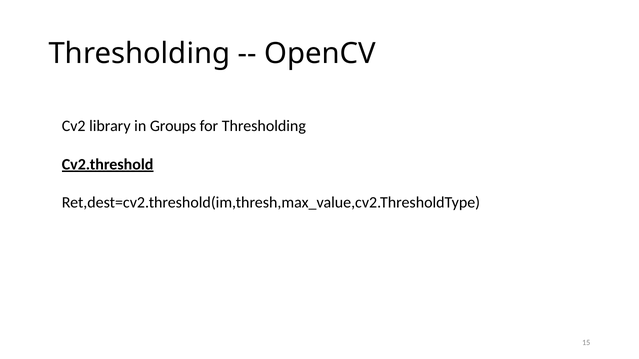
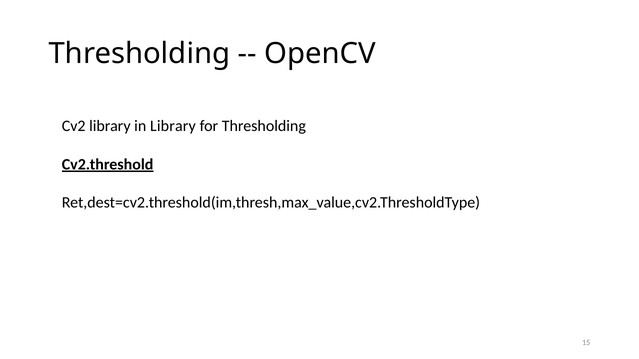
in Groups: Groups -> Library (173, 126)
